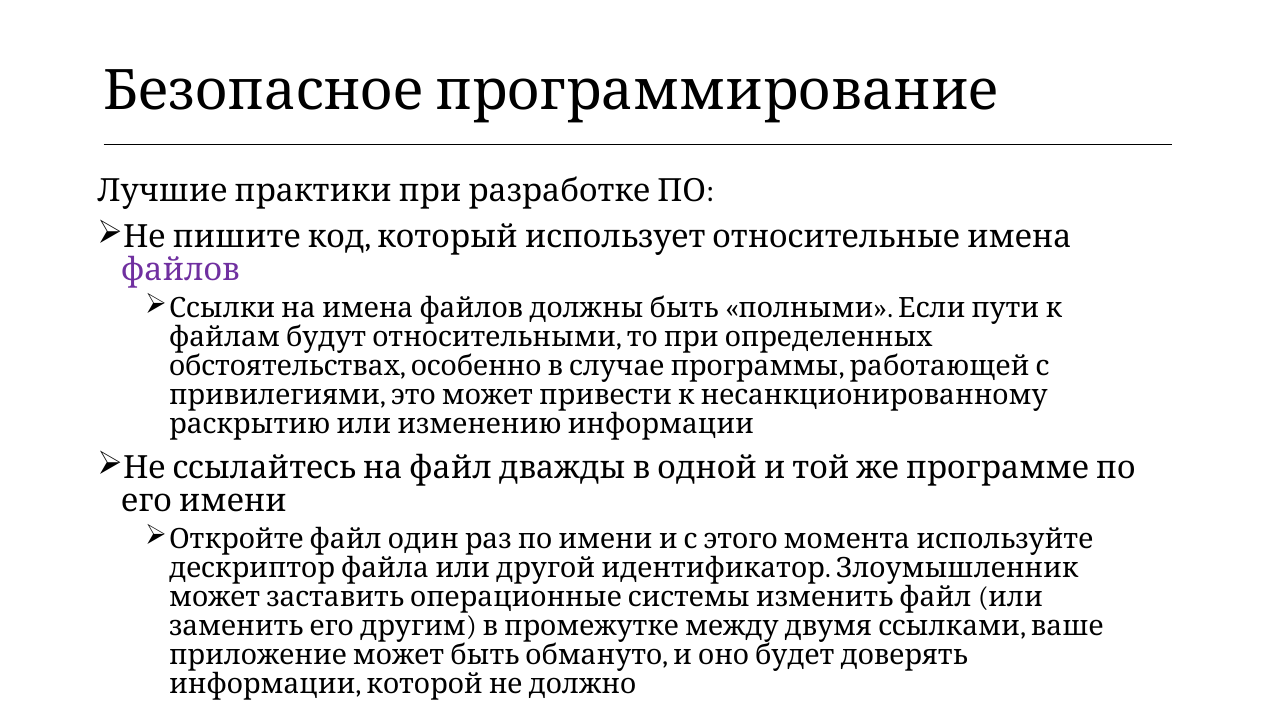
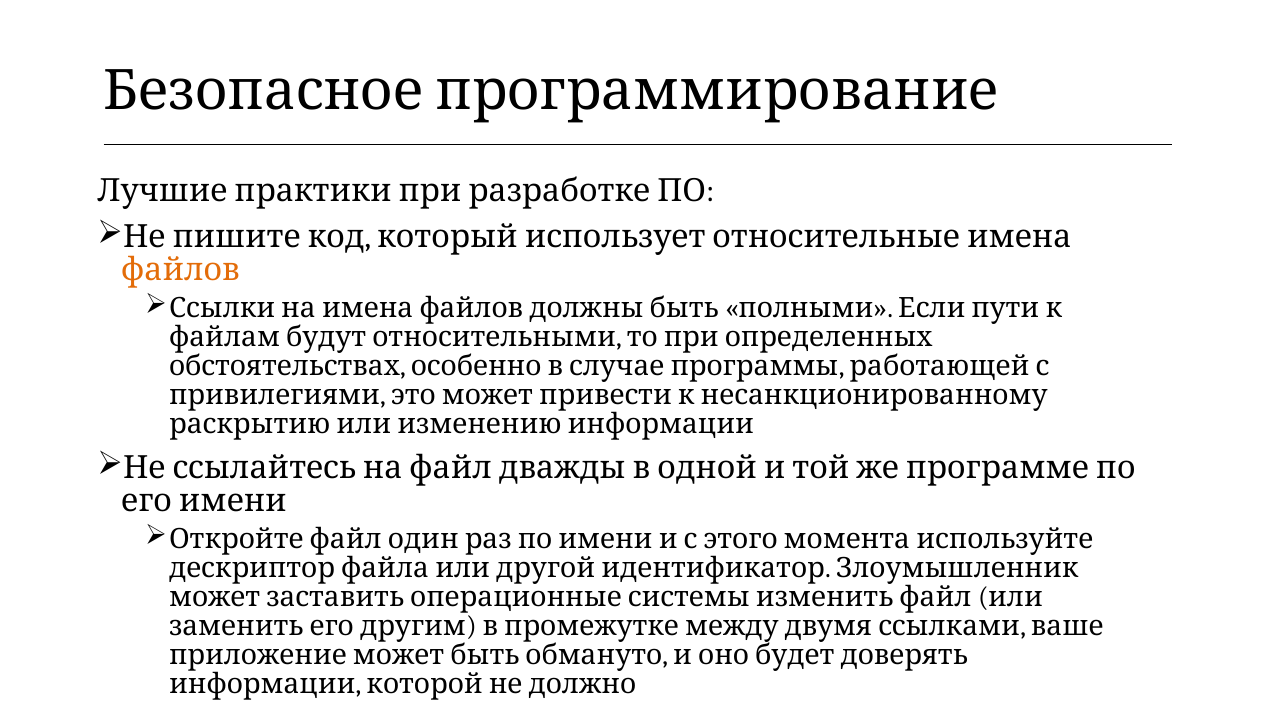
файлов colour: purple -> orange (180, 270)
